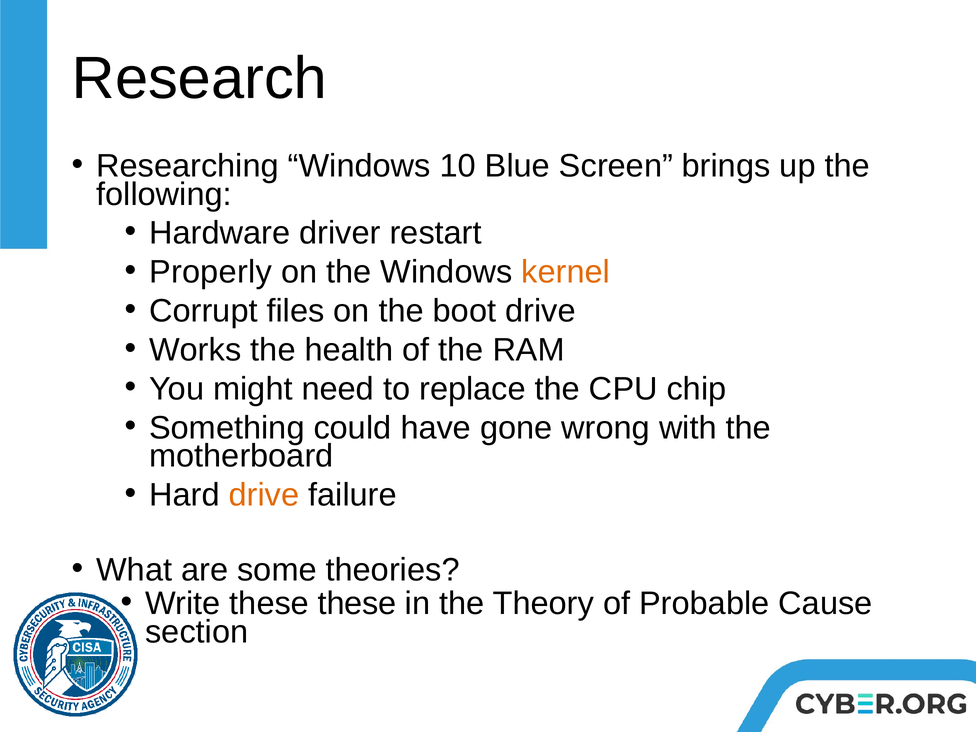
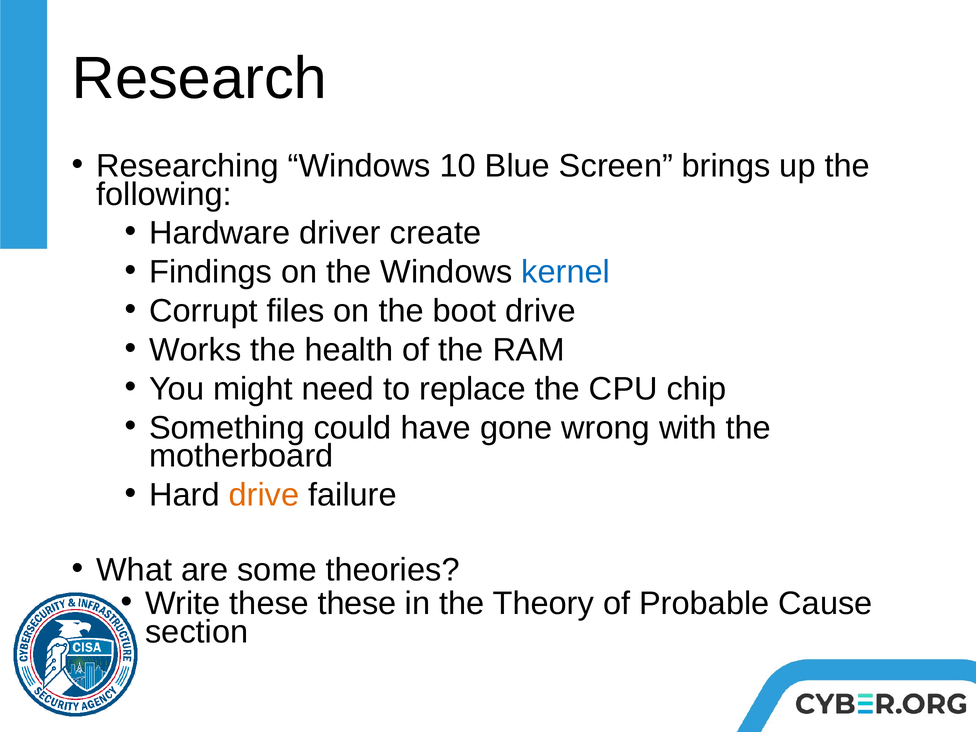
restart: restart -> create (436, 233)
Properly: Properly -> Findings (211, 272)
kernel colour: orange -> blue (566, 272)
